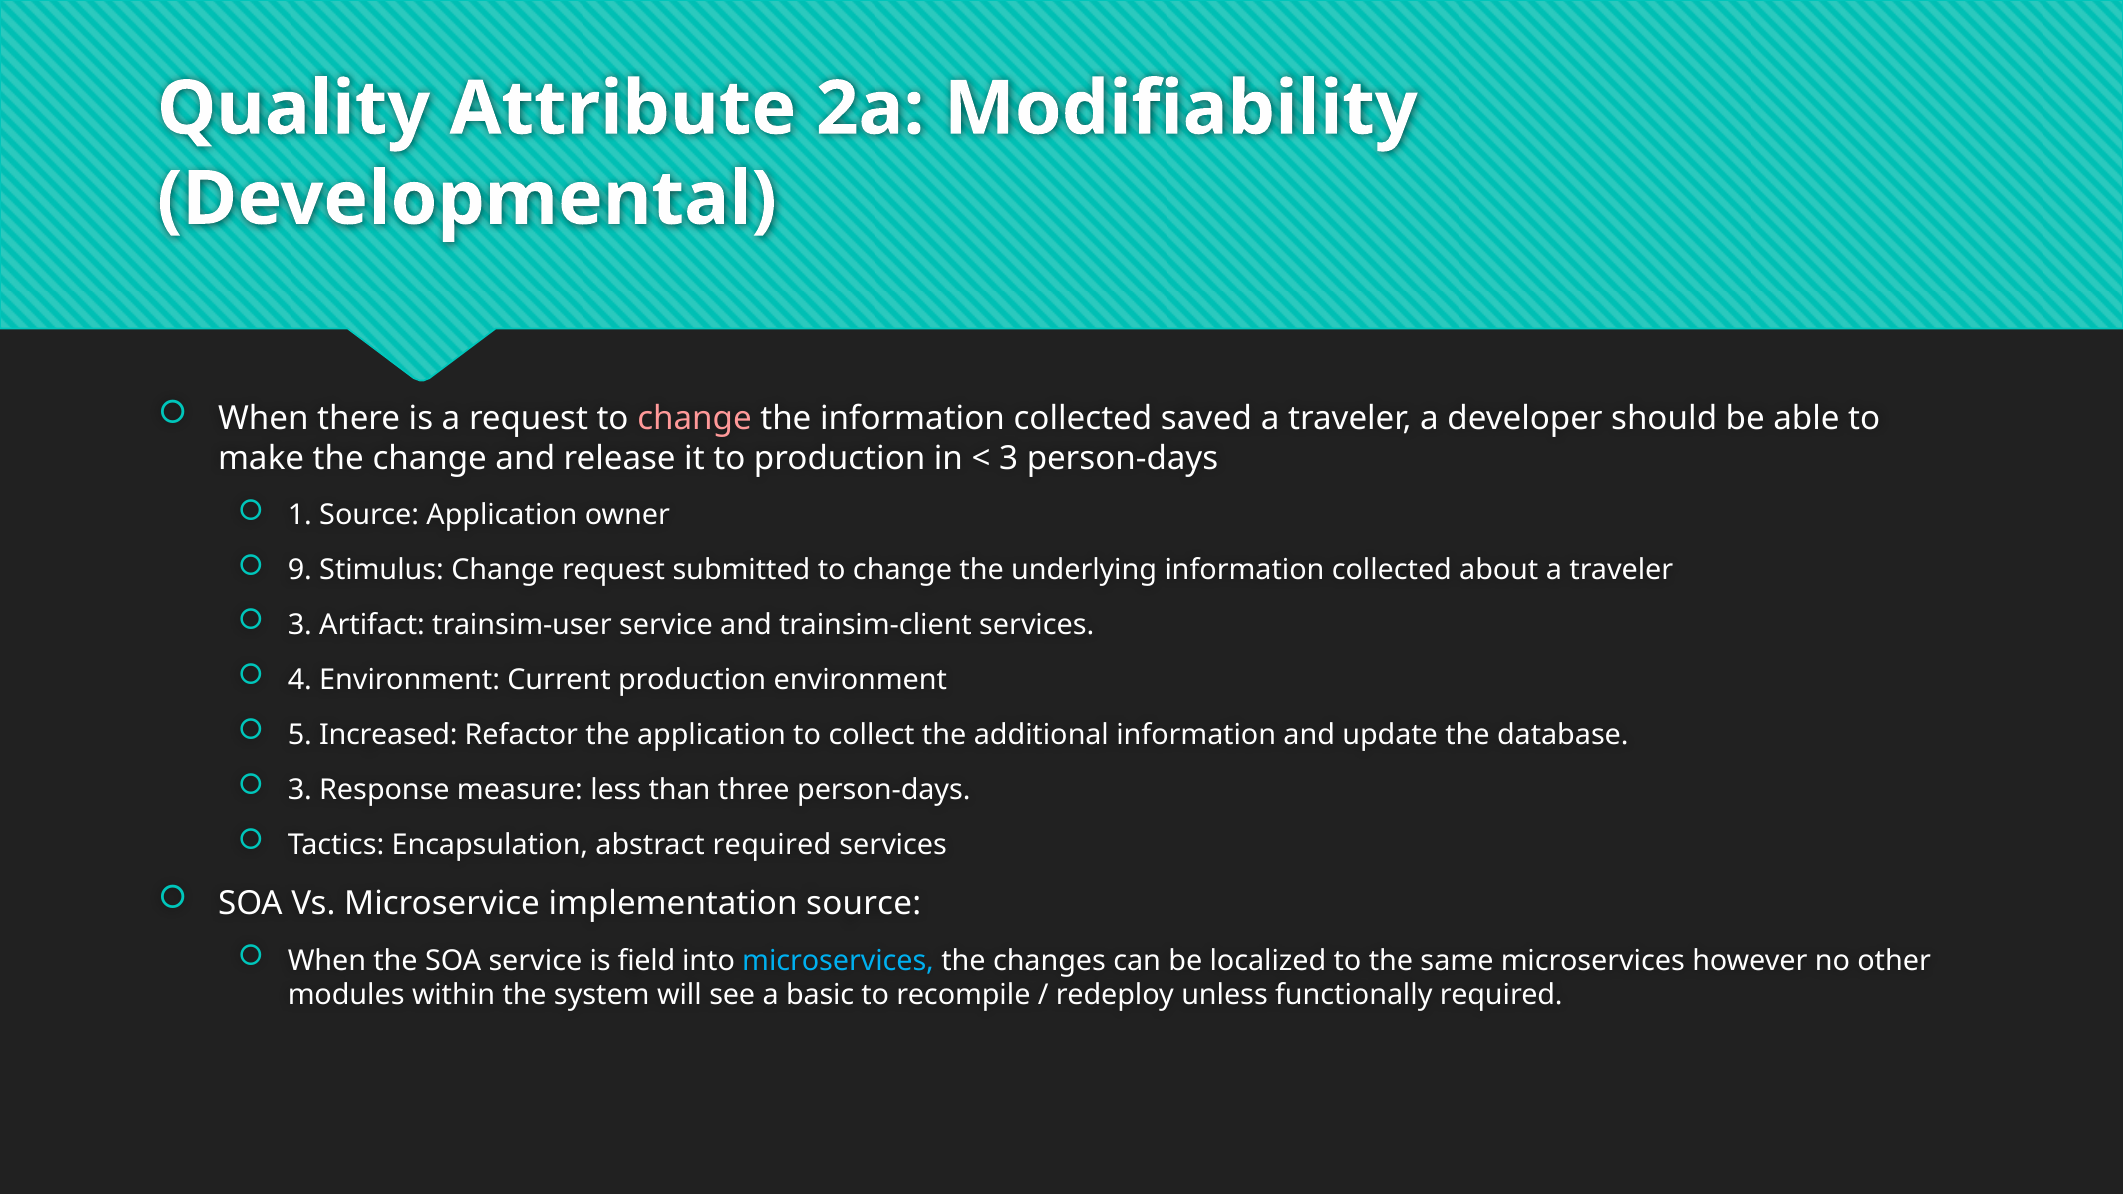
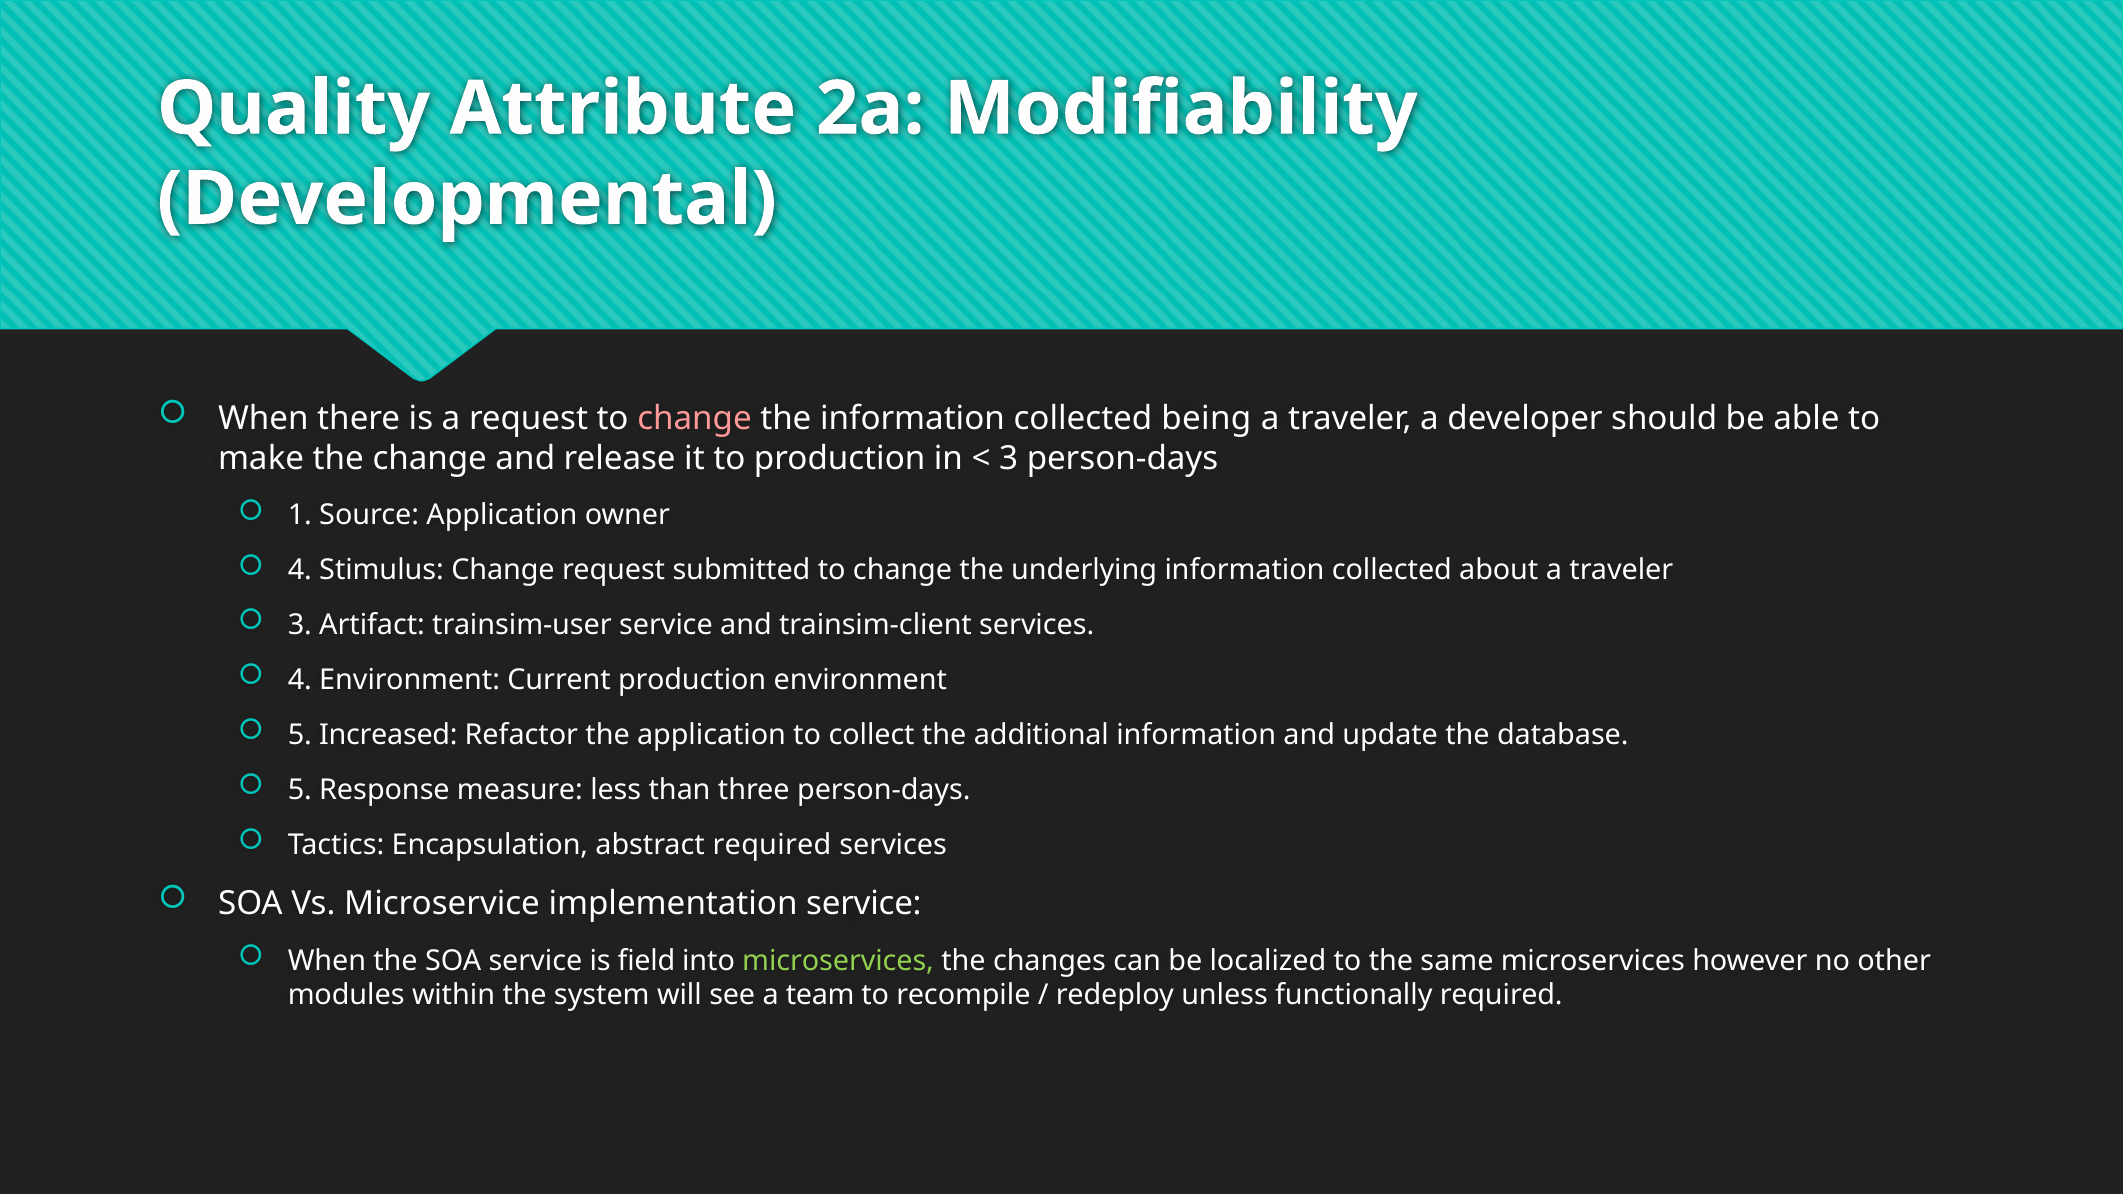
saved: saved -> being (1206, 418)
9: 9 -> 4 (300, 570)
3: 3 -> 5 (300, 790)
implementation source: source -> service (864, 904)
microservices colour: light blue -> light green (838, 961)
basic: basic -> team (820, 995)
